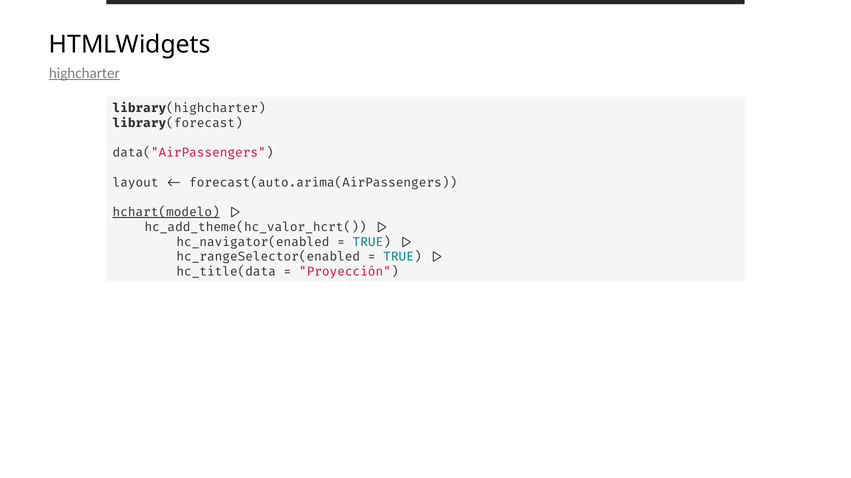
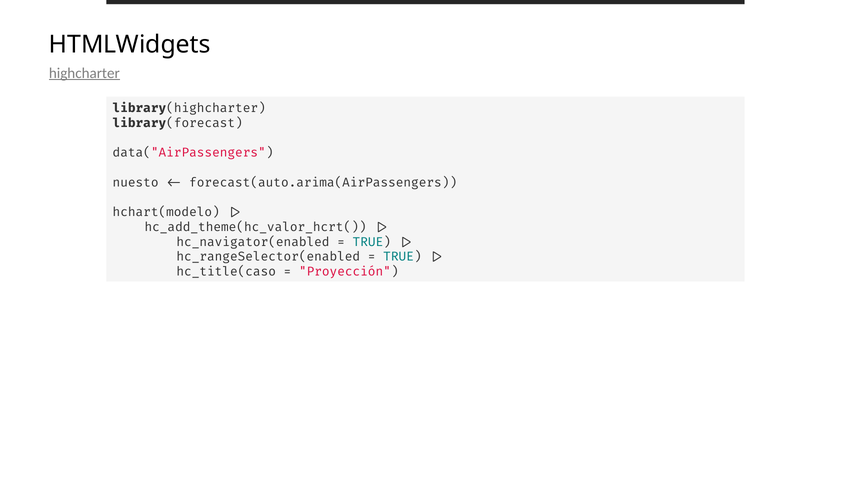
layout: layout -> nuesto (136, 183)
hchart(modelo underline: present -> none (166, 213)
hc_title(data: hc_title(data -> hc_title(caso (226, 272)
